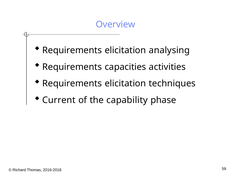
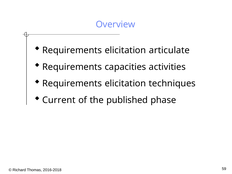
analysing: analysing -> articulate (169, 50)
capability: capability -> published (127, 100)
